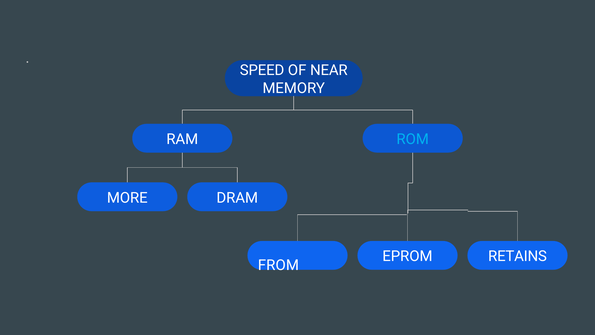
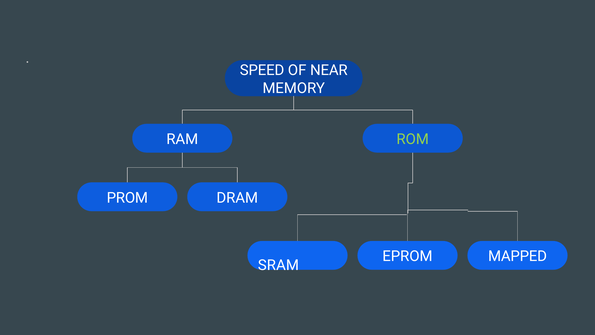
ROM colour: light blue -> light green (413, 139)
MORE: MORE -> PROM (127, 198)
RETAINS: RETAINS -> MAPPED (518, 256)
FROM: FROM -> SRAM (278, 265)
